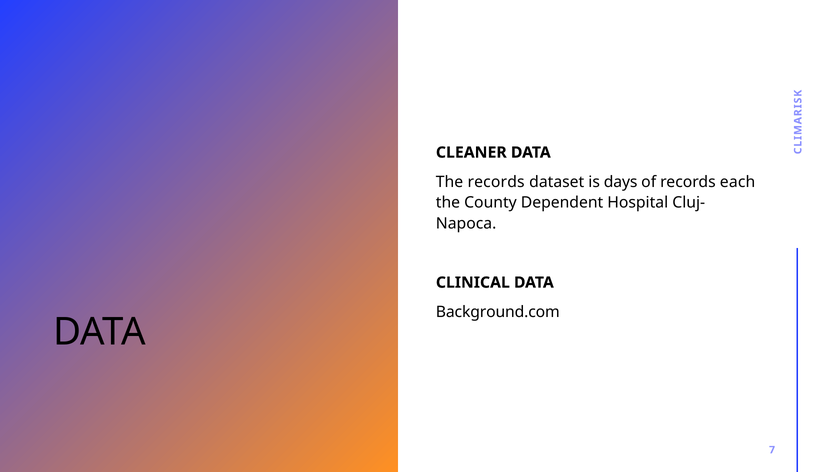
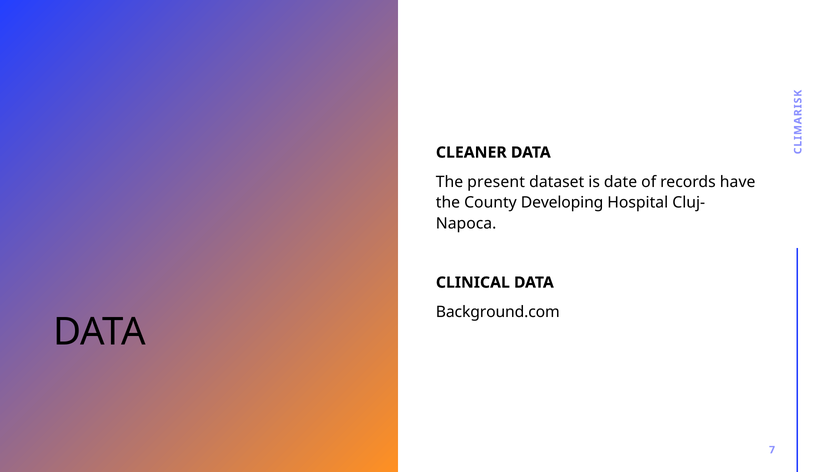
The records: records -> present (496, 182)
days: days -> date (621, 182)
each: each -> have (738, 182)
Dependent: Dependent -> Developing (562, 203)
